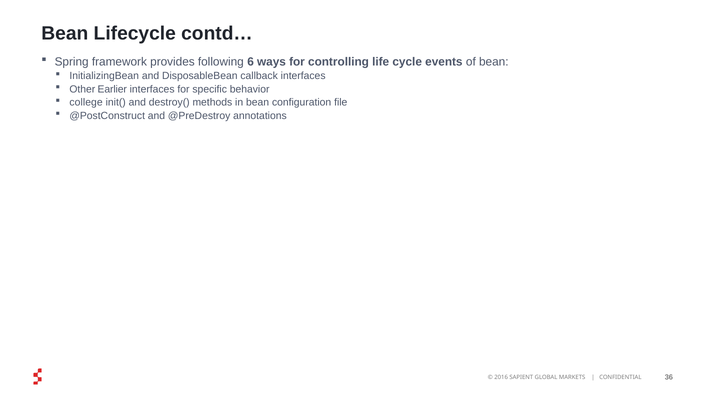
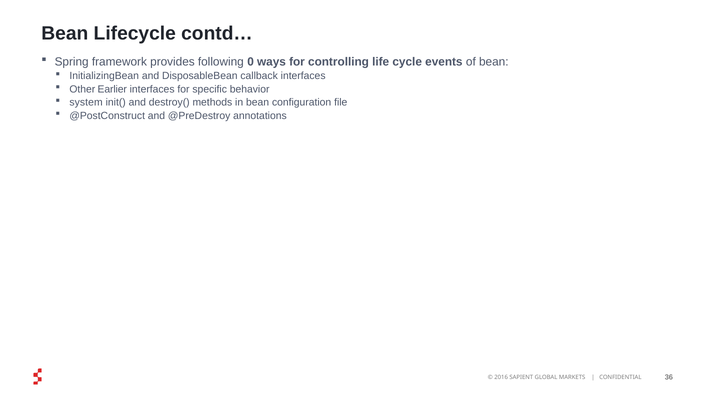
6: 6 -> 0 (251, 62)
college: college -> system (86, 102)
